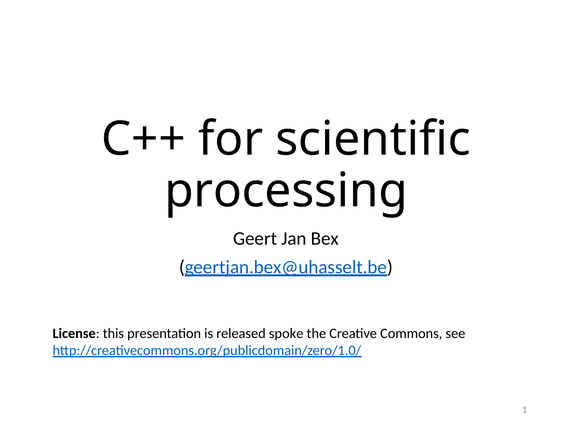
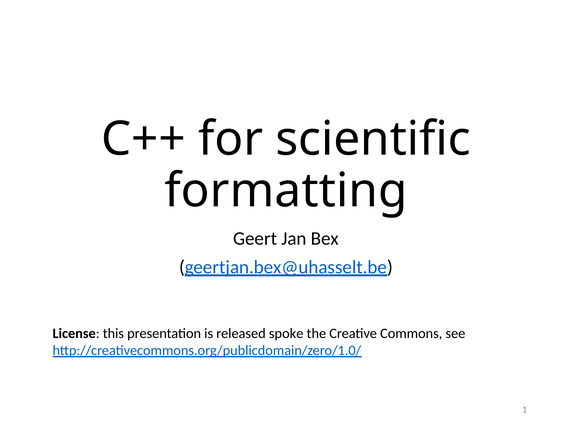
processing: processing -> formatting (286, 191)
